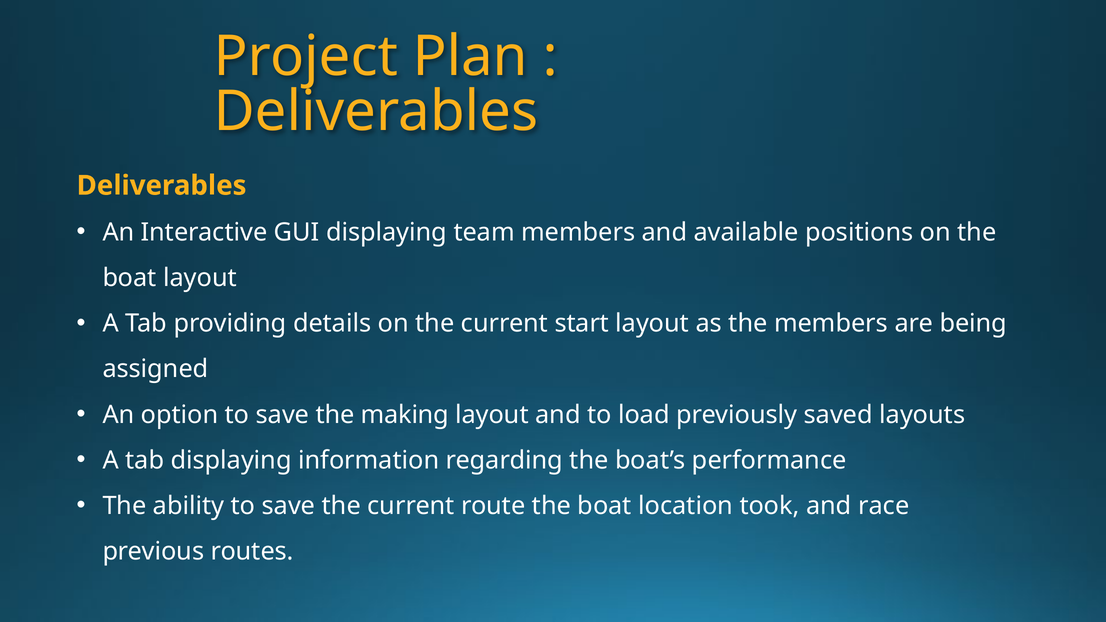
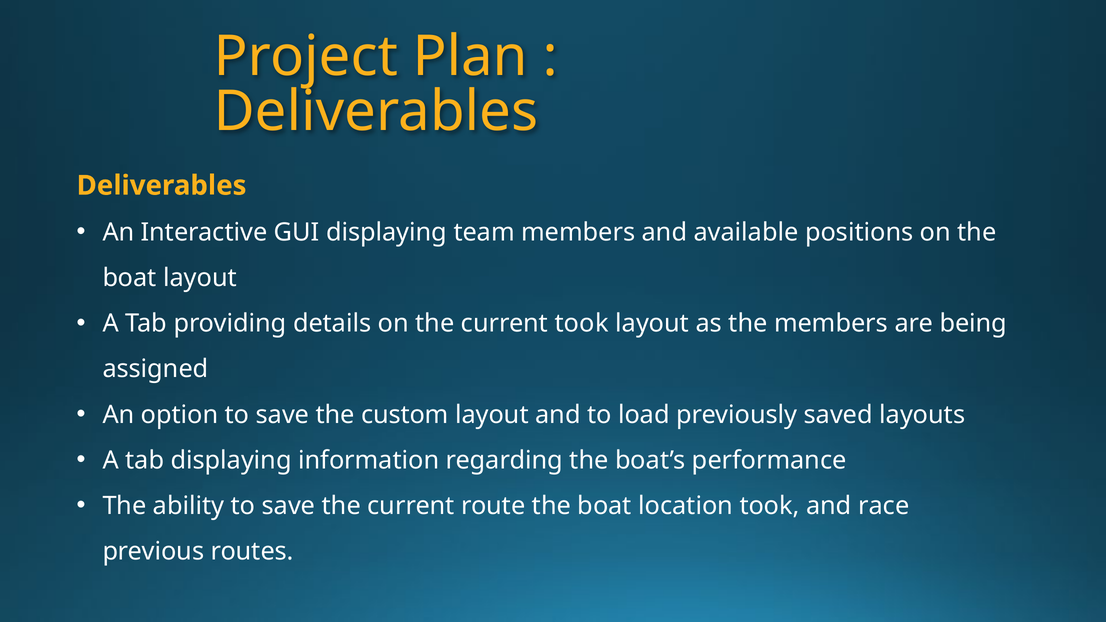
current start: start -> took (582, 324)
making: making -> custom (405, 415)
